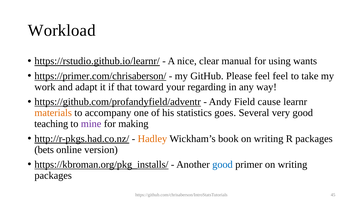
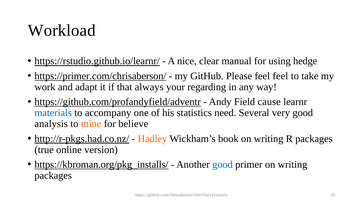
wants: wants -> hedge (305, 61)
toward: toward -> always (149, 87)
materials colour: orange -> blue (53, 113)
goes: goes -> need (225, 113)
teaching: teaching -> analysis (51, 124)
mine colour: purple -> orange (91, 124)
making: making -> believe (133, 124)
bets: bets -> true (44, 150)
